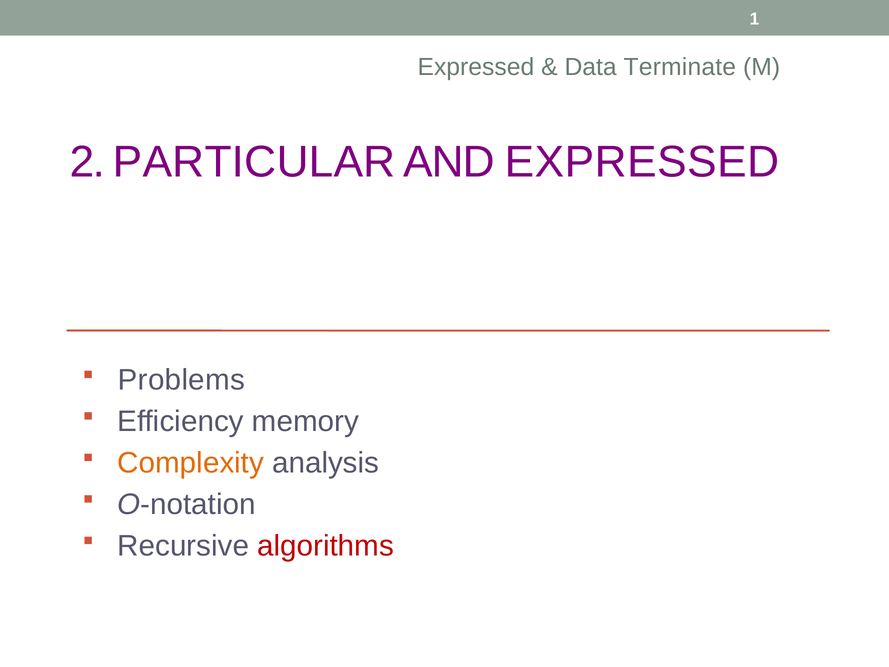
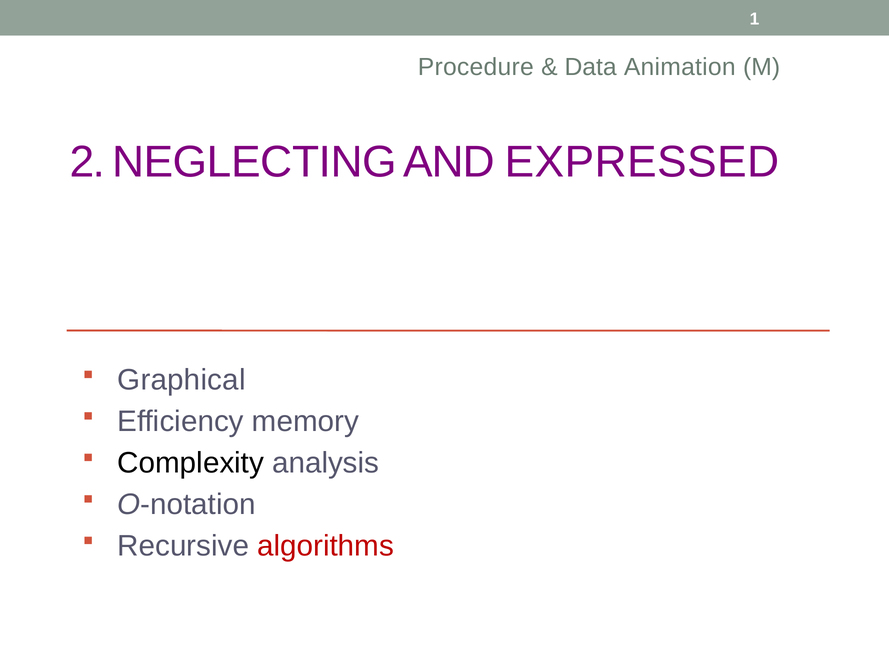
Expressed: Expressed -> Procedure (476, 67)
Terminate: Terminate -> Animation (680, 67)
PARTICULAR: PARTICULAR -> NEGLECTING (254, 162)
Problems: Problems -> Graphical (182, 380)
Complexity colour: orange -> black (191, 463)
